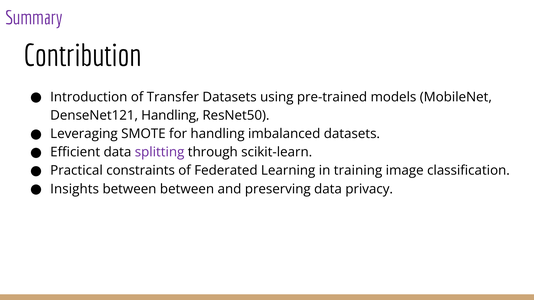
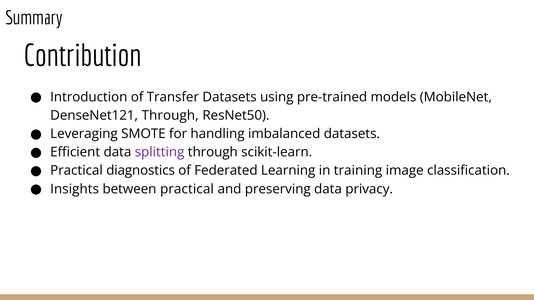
Summary colour: purple -> black (34, 18)
DenseNet121 Handling: Handling -> Through (170, 116)
constraints: constraints -> diagnostics (141, 171)
between between: between -> practical (187, 189)
